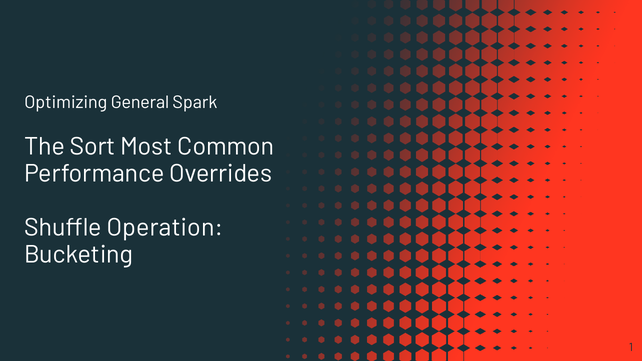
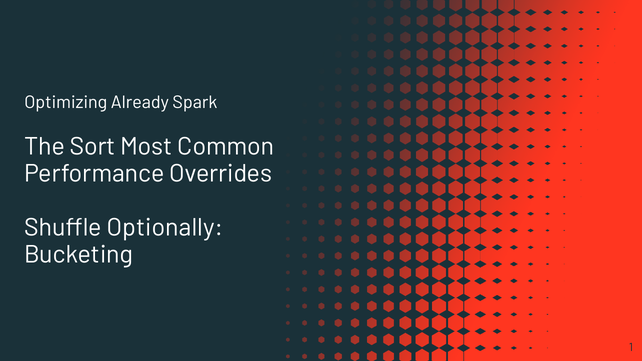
General: General -> Already (140, 102)
Operation: Operation -> Optionally (165, 228)
